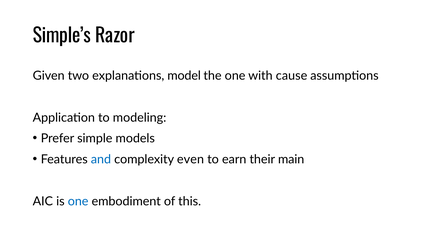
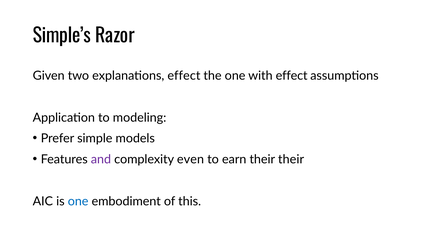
explanations model: model -> effect (184, 76)
with cause: cause -> effect (292, 76)
and colour: blue -> purple (101, 160)
their main: main -> their (291, 160)
